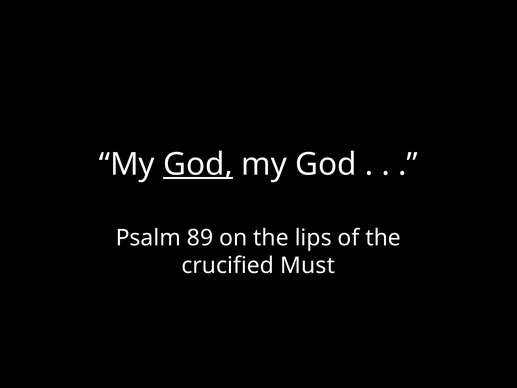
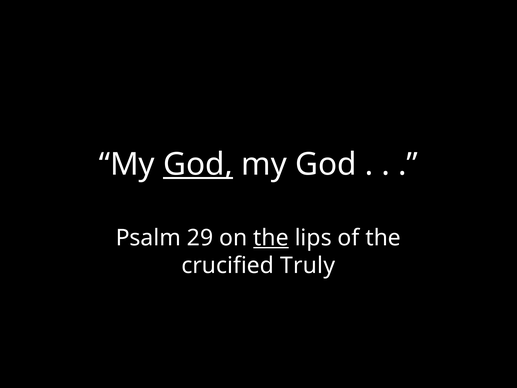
89: 89 -> 29 (200, 238)
the underline: none -> present (271, 238)
Must: Must -> Truly (308, 265)
